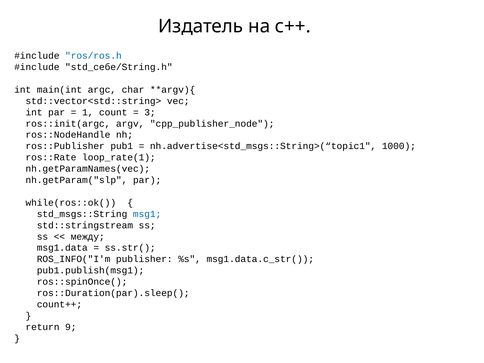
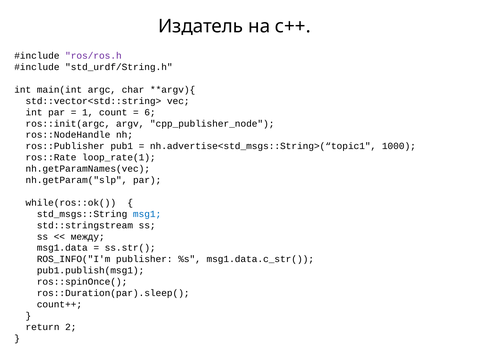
ros/ros.h colour: blue -> purple (93, 56)
std_себе/String.h: std_себе/String.h -> std_urdf/String.h (119, 67)
3: 3 -> 6 (150, 112)
9: 9 -> 2 (71, 327)
